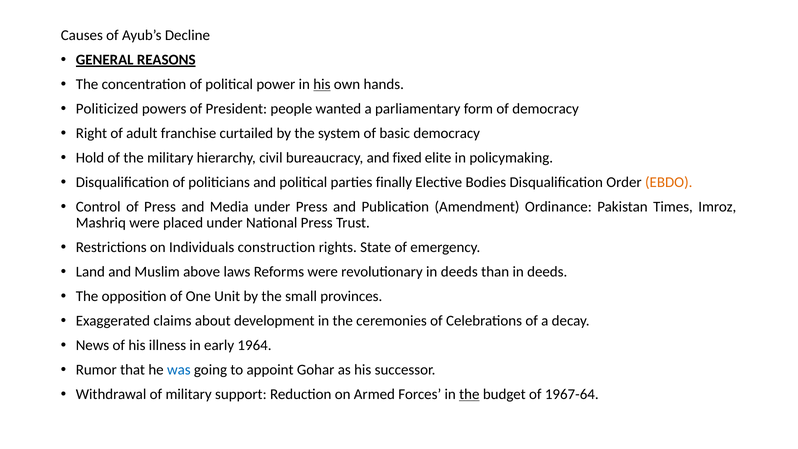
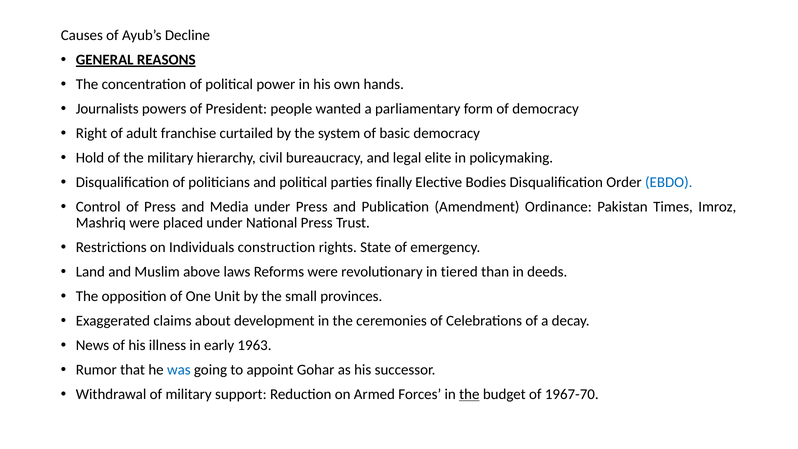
his underline: present -> none (322, 84)
Politicized: Politicized -> Journalists (107, 109)
fixed: fixed -> legal (407, 158)
EBDO colour: orange -> blue (669, 182)
revolutionary in deeds: deeds -> tiered (459, 272)
1964: 1964 -> 1963 (255, 345)
1967-64: 1967-64 -> 1967-70 (572, 394)
